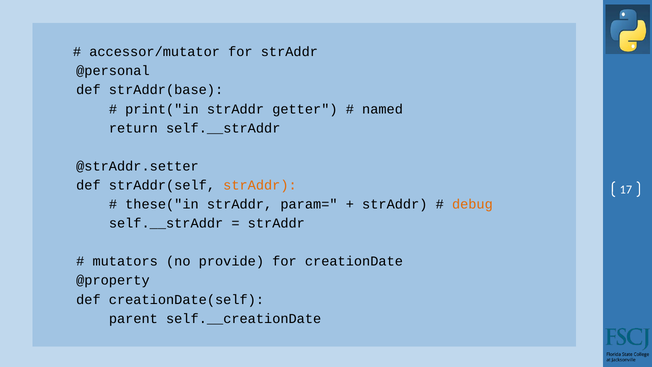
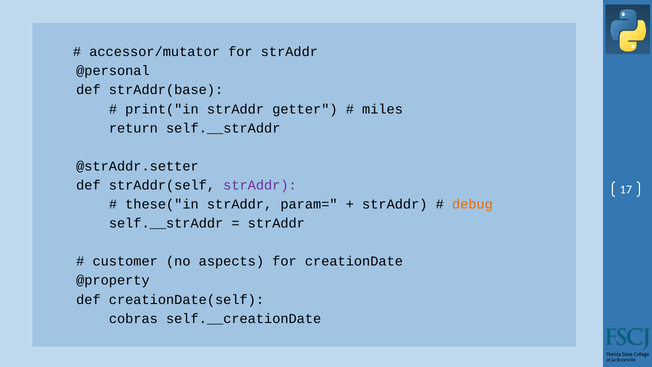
named: named -> miles (383, 109)
strAddr colour: orange -> purple (260, 185)
mutators: mutators -> customer (125, 261)
provide: provide -> aspects (231, 261)
parent: parent -> cobras (133, 318)
